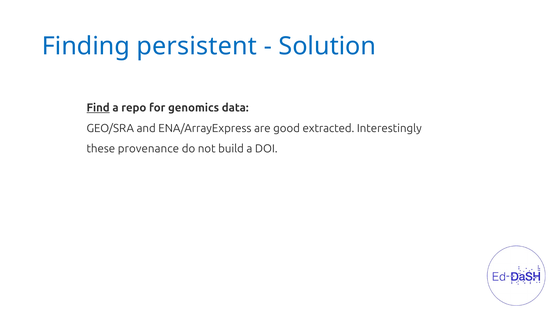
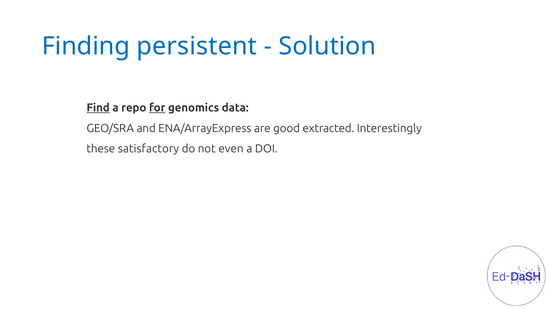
for underline: none -> present (157, 108)
provenance: provenance -> satisfactory (148, 149)
build: build -> even (231, 149)
